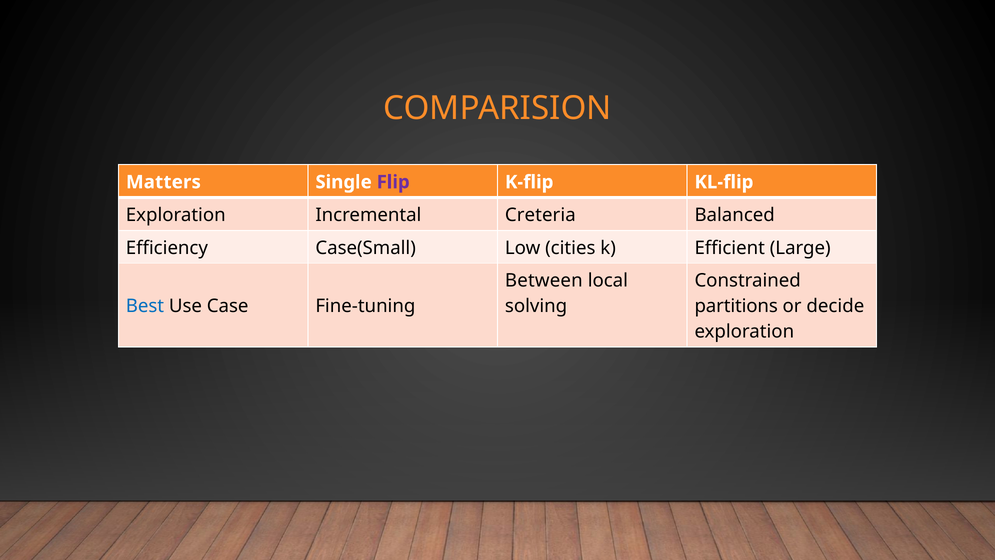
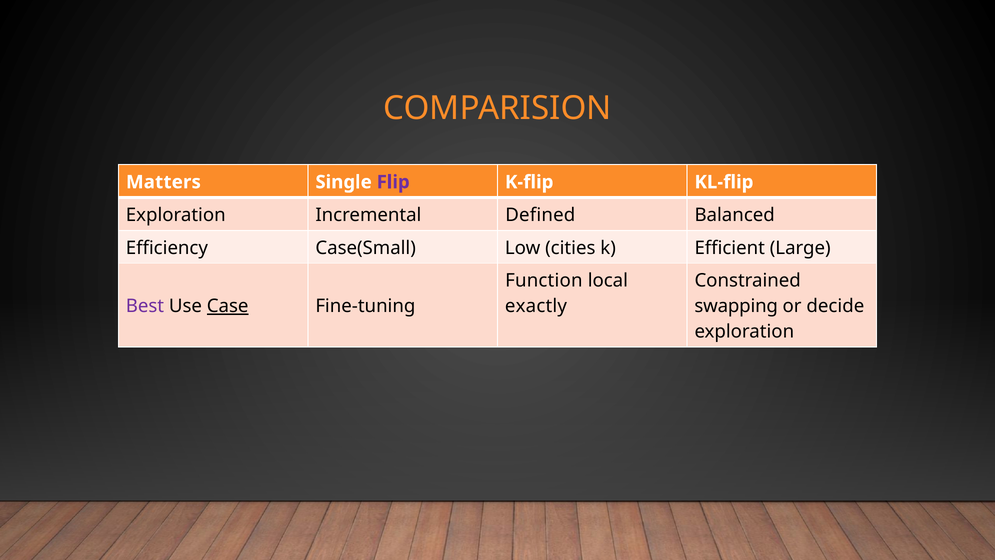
Creteria: Creteria -> Defined (540, 215)
Between: Between -> Function (544, 281)
Best colour: blue -> purple (145, 306)
Case underline: none -> present (228, 306)
solving: solving -> exactly (536, 306)
partitions: partitions -> swapping (736, 306)
